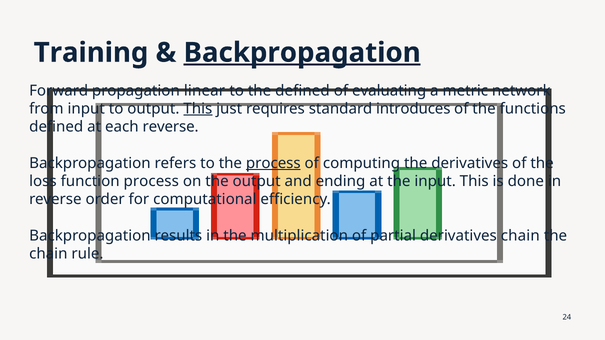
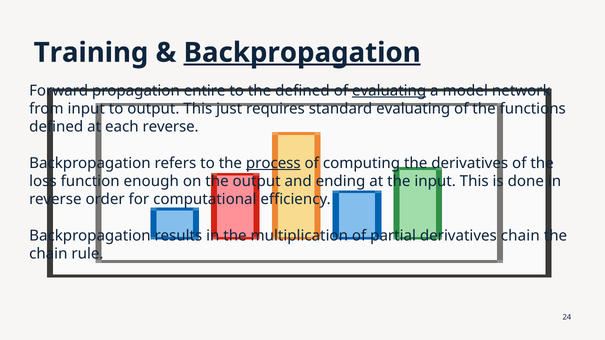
linear: linear -> entire (205, 91)
evaluating underline: none -> present (389, 91)
metric: metric -> model (465, 91)
This underline: present -> none (198, 109)
standard introduces: introduces -> evaluating (413, 109)
function process: process -> enough (151, 181)
